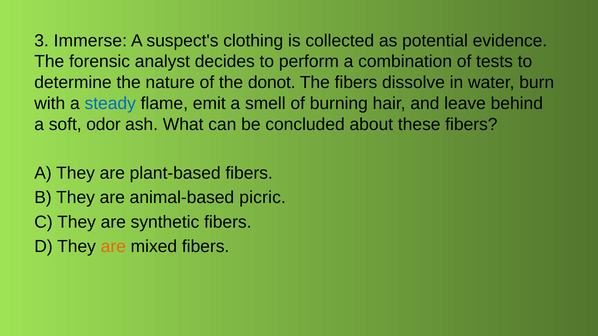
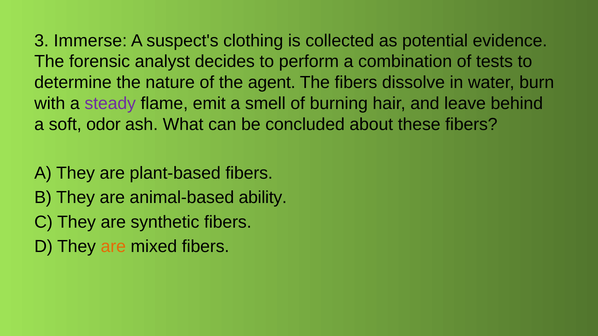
donot: donot -> agent (272, 83)
steady colour: blue -> purple (110, 104)
picric: picric -> ability (263, 198)
